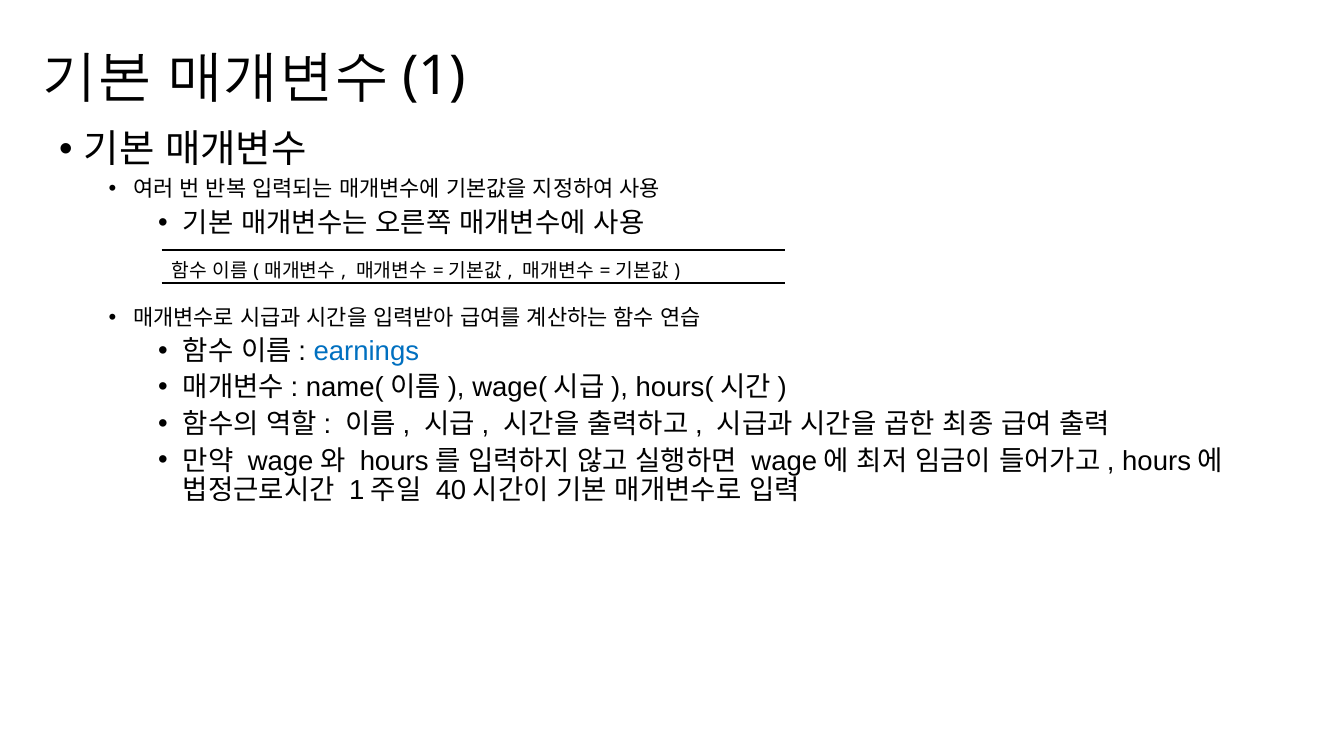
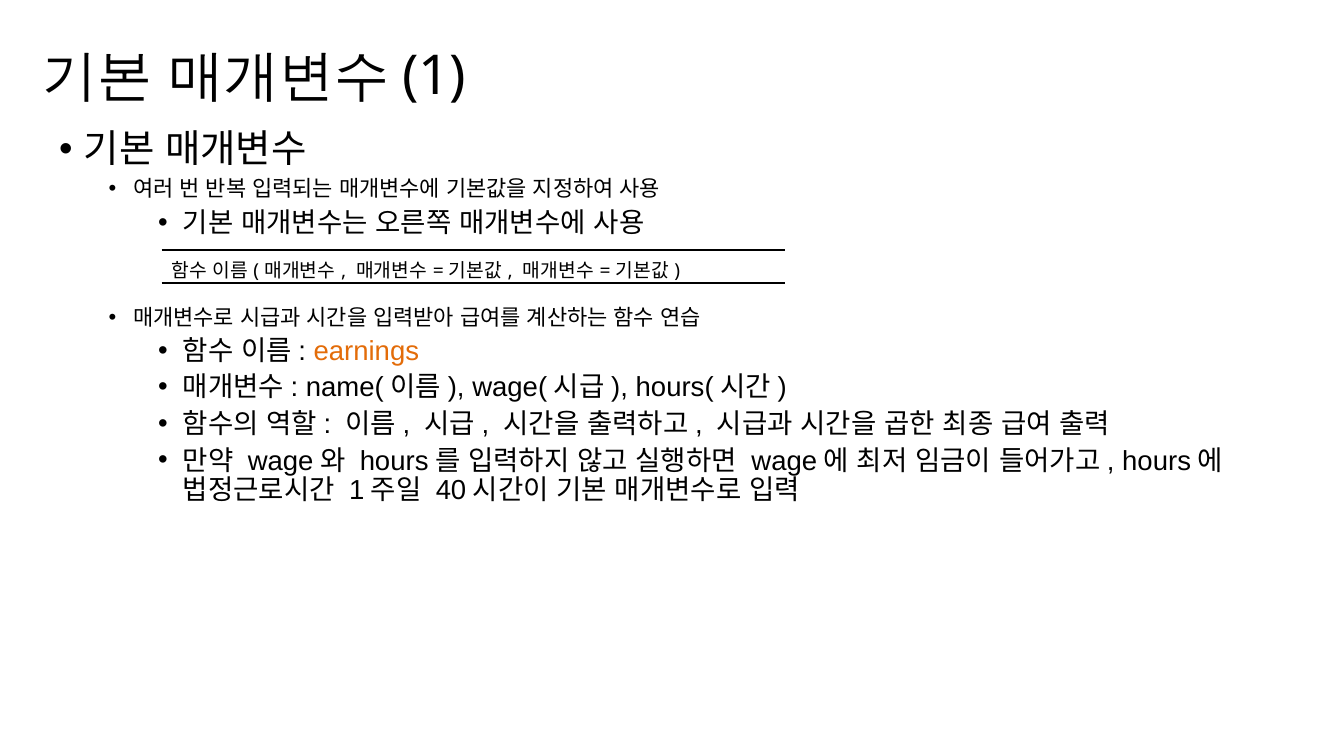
earnings colour: blue -> orange (366, 352)
